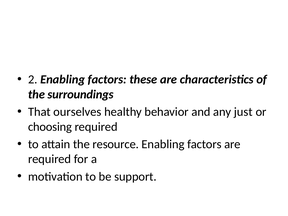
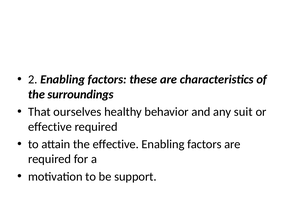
just: just -> suit (243, 112)
choosing: choosing -> effective (50, 127)
the resource: resource -> effective (116, 144)
